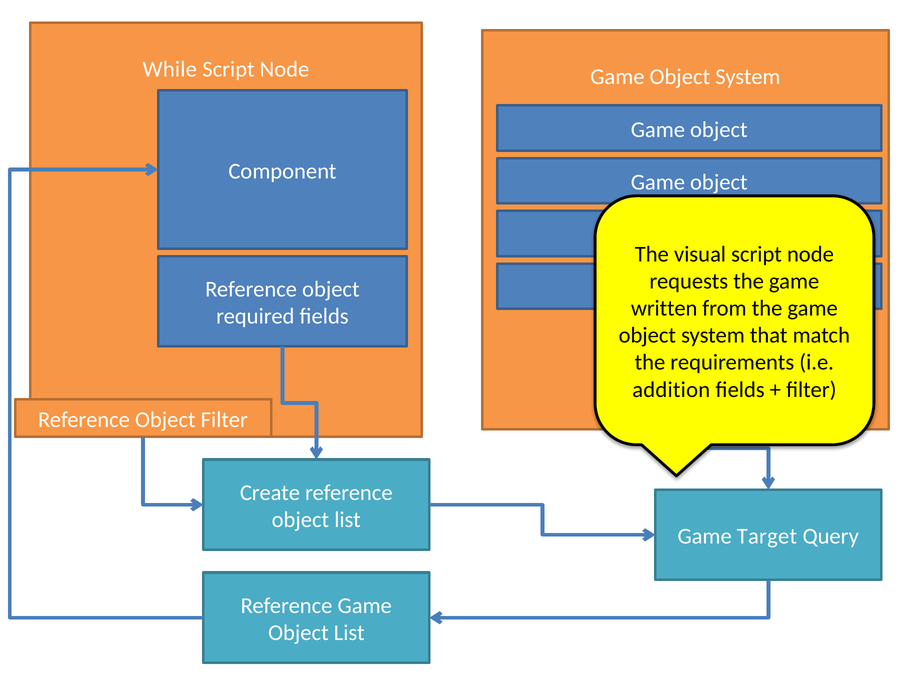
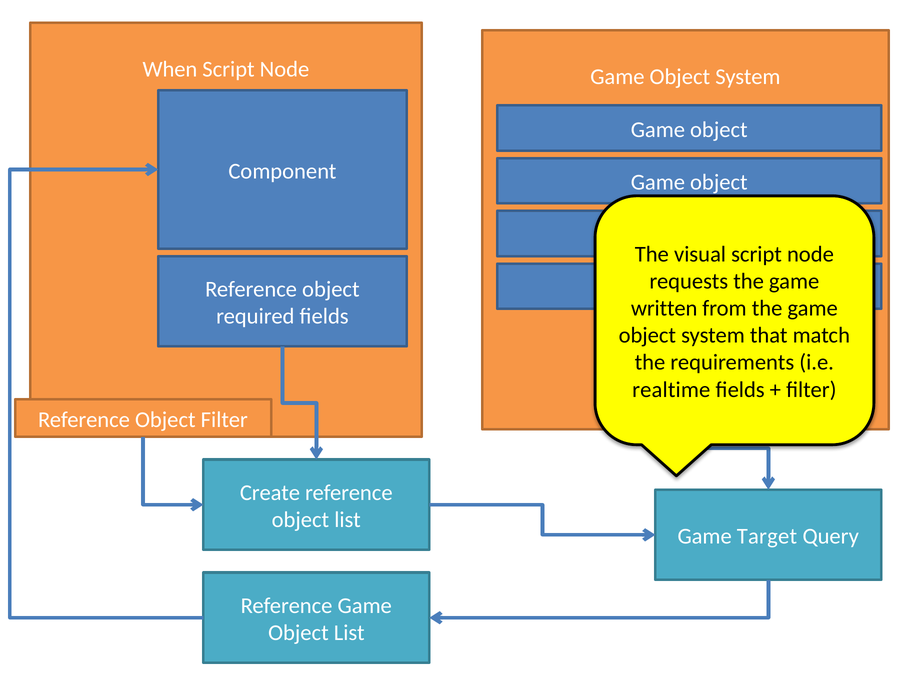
While: While -> When (170, 69)
addition: addition -> realtime (671, 390)
